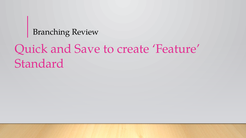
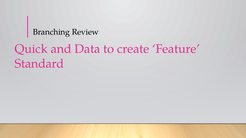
Save: Save -> Data (87, 49)
